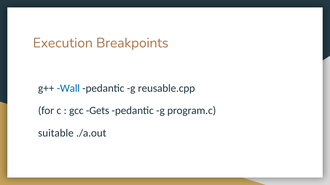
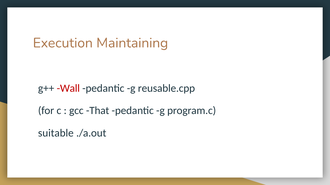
Breakpoints: Breakpoints -> Maintaining (132, 43)
Wall colour: blue -> red (68, 88)
Gets: Gets -> That (98, 111)
